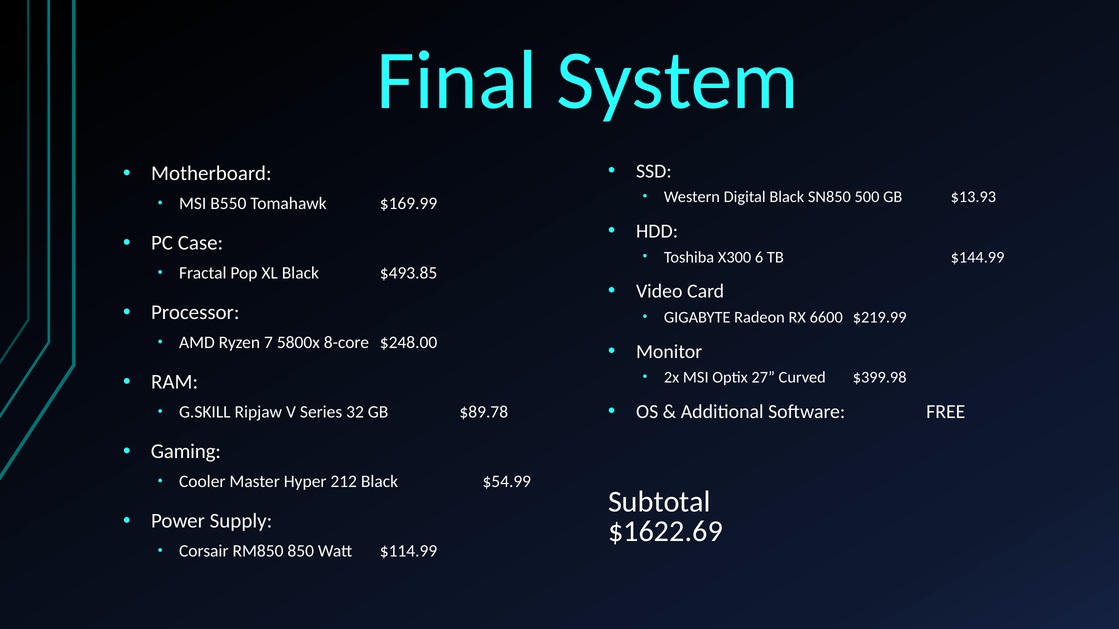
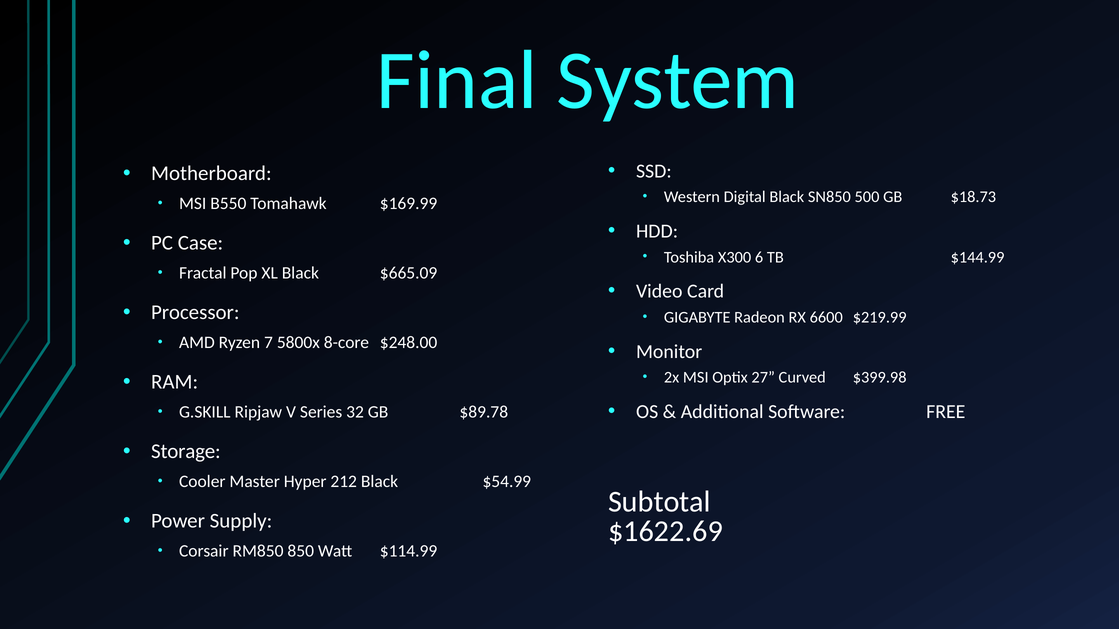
$13.93: $13.93 -> $18.73 (973, 197)
$493.85: $493.85 -> $665.09 (409, 273)
Gaming: Gaming -> Storage (186, 452)
